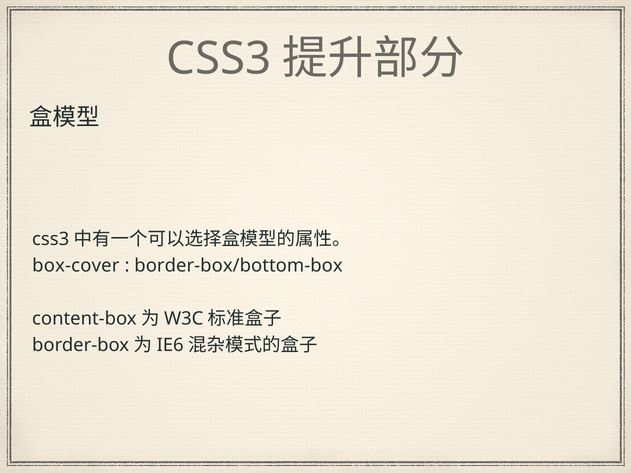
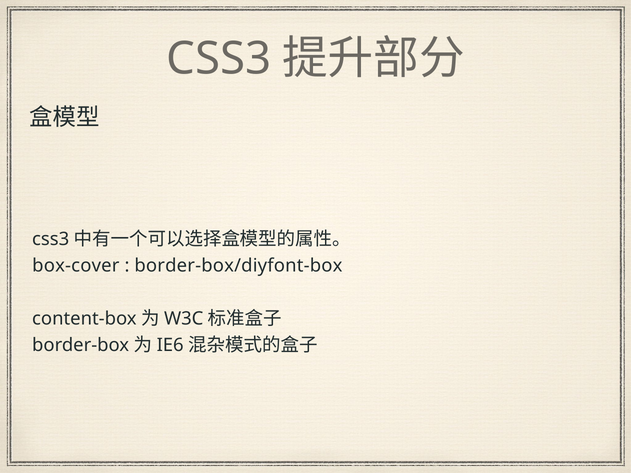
border-box/bottom-box: border-box/bottom-box -> border-box/diyfont-box (238, 266)
